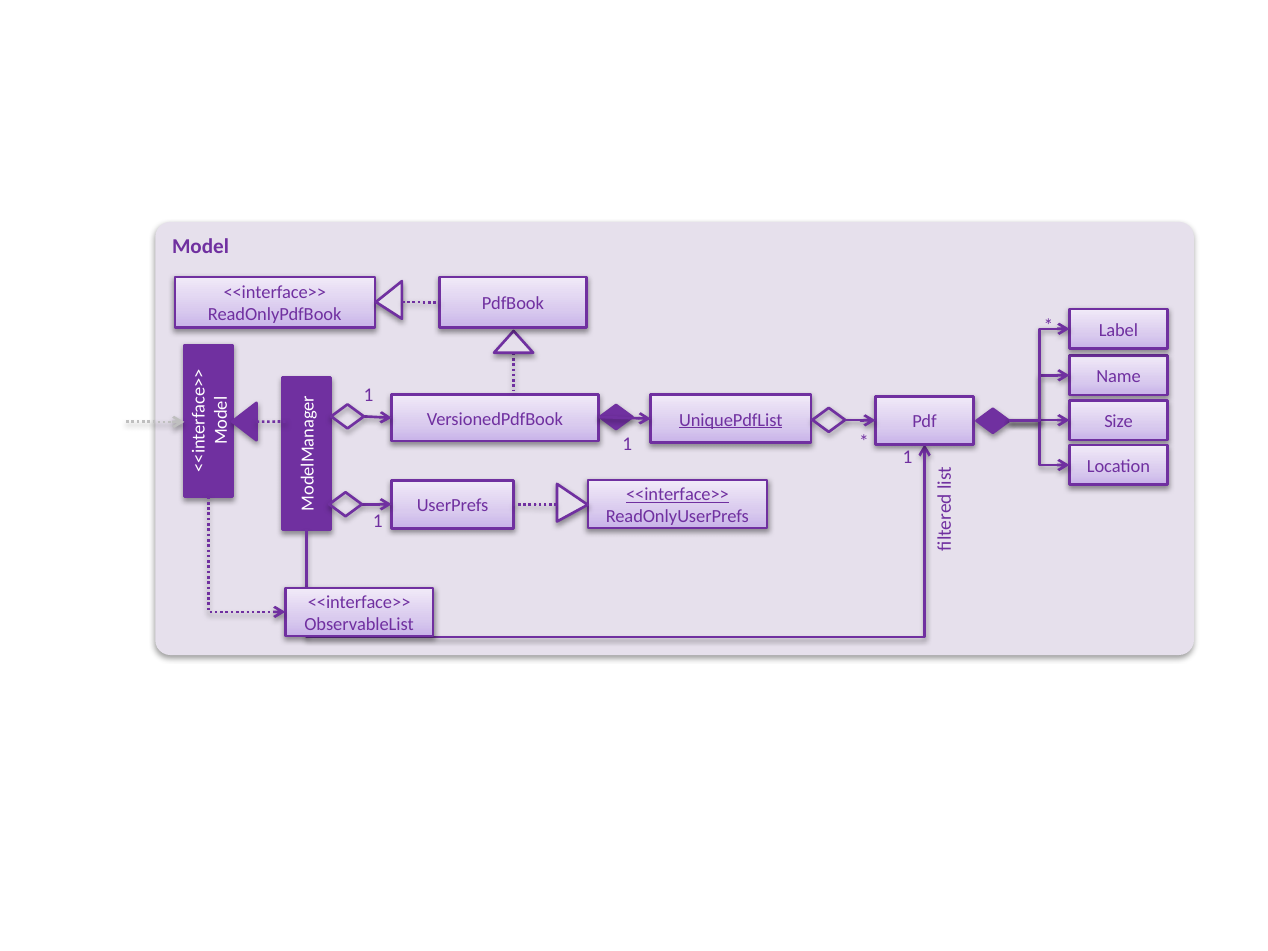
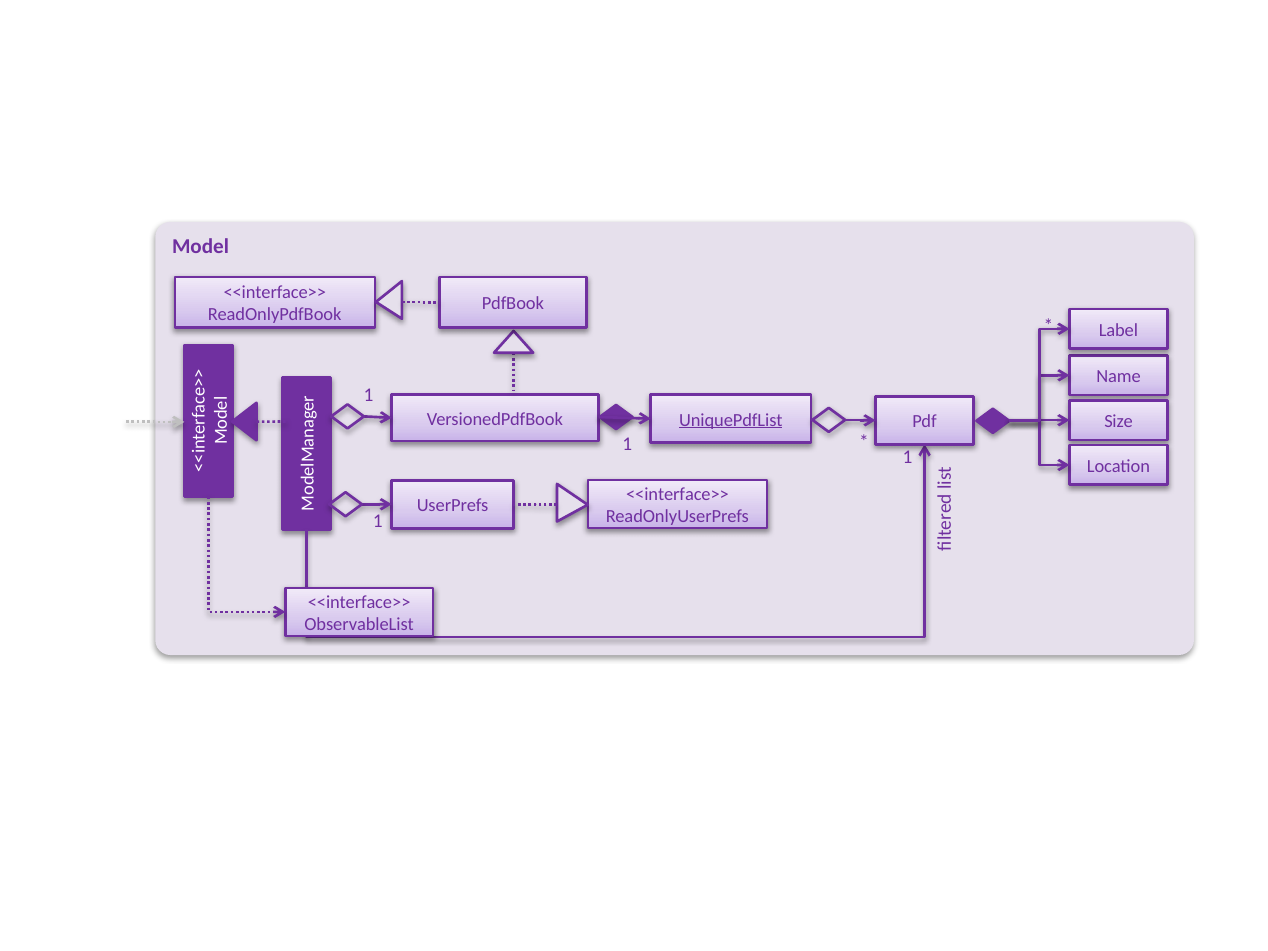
<<interface>> underline: present -> none (677, 494)
